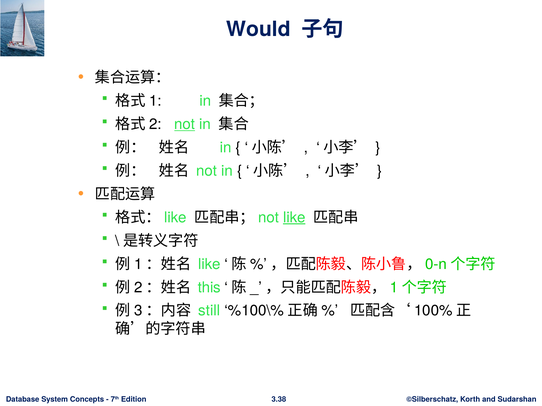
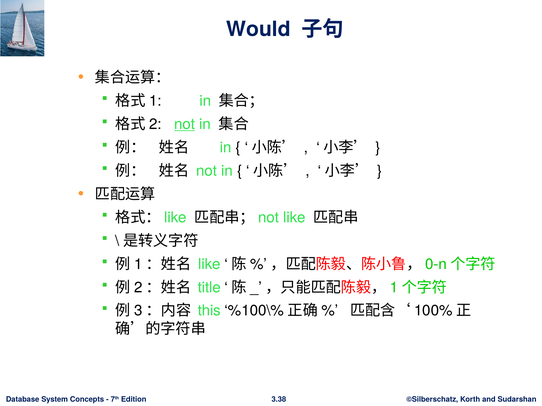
like underline: present -> none (294, 218)
this: this -> title (209, 288)
still: still -> this (209, 311)
